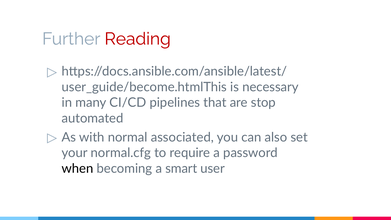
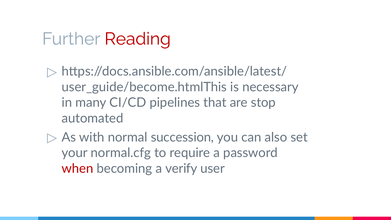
associated: associated -> succession (182, 137)
when colour: black -> red (78, 168)
smart: smart -> verify (181, 168)
